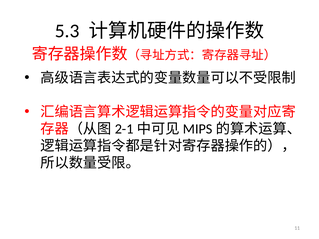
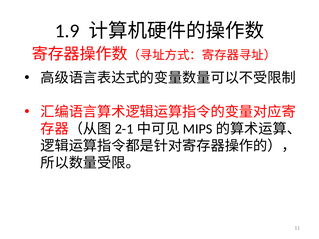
5.3: 5.3 -> 1.9 (67, 31)
